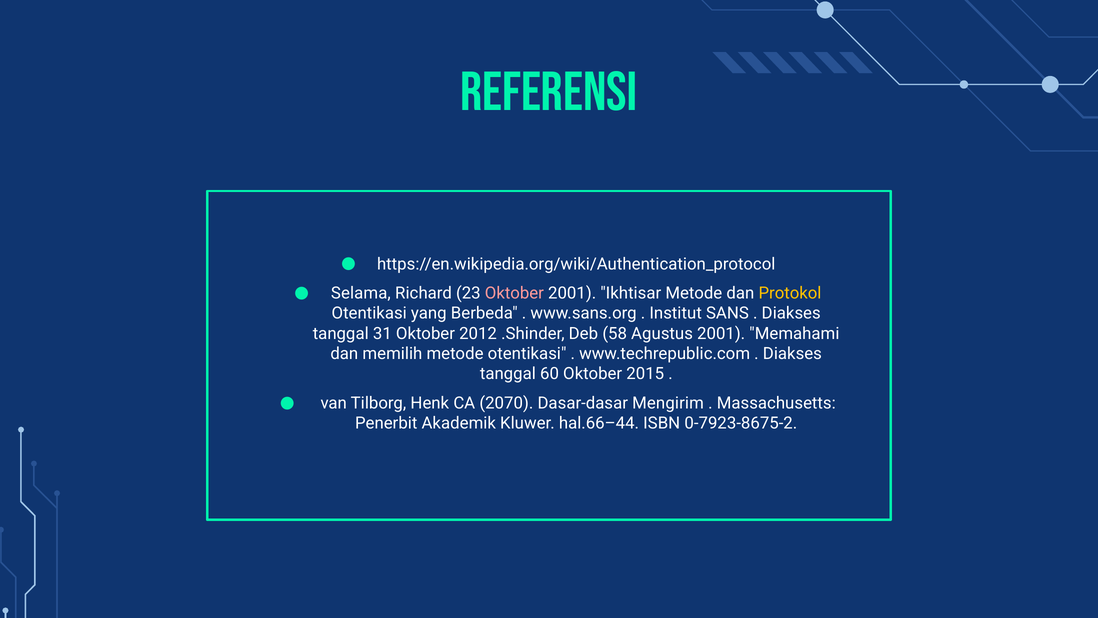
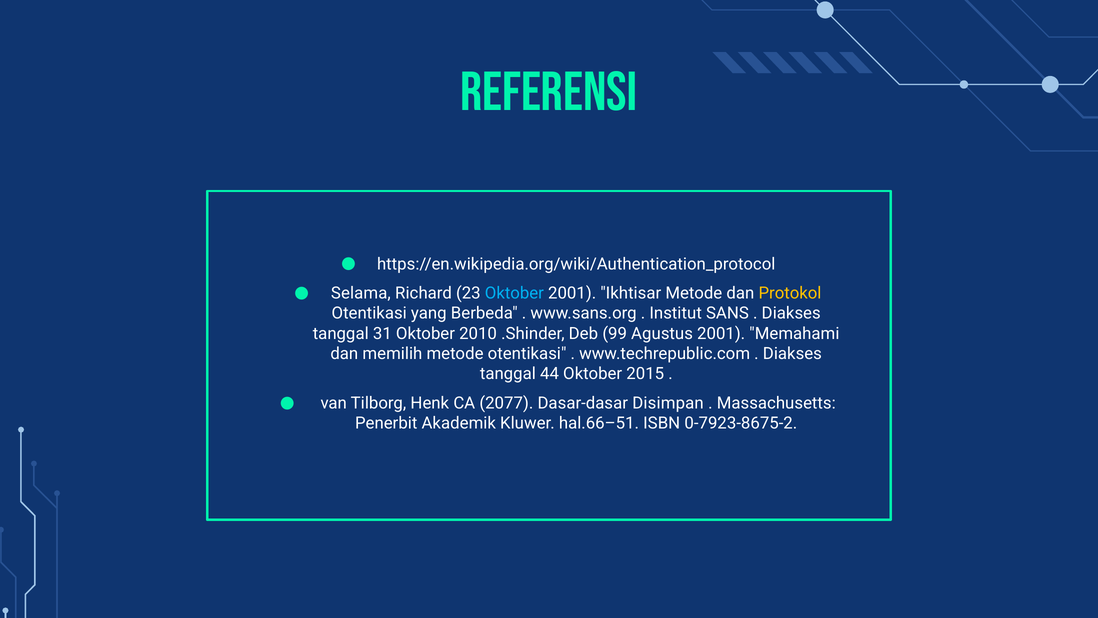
Oktober colour: pink -> light blue (514, 293)
2012: 2012 -> 2010 (478, 333)
58: 58 -> 99 (615, 333)
60: 60 -> 44 (550, 374)
2070: 2070 -> 2077 (506, 403)
Mengirim: Mengirim -> Disimpan (668, 403)
hal.66–44: hal.66–44 -> hal.66–51 (599, 423)
